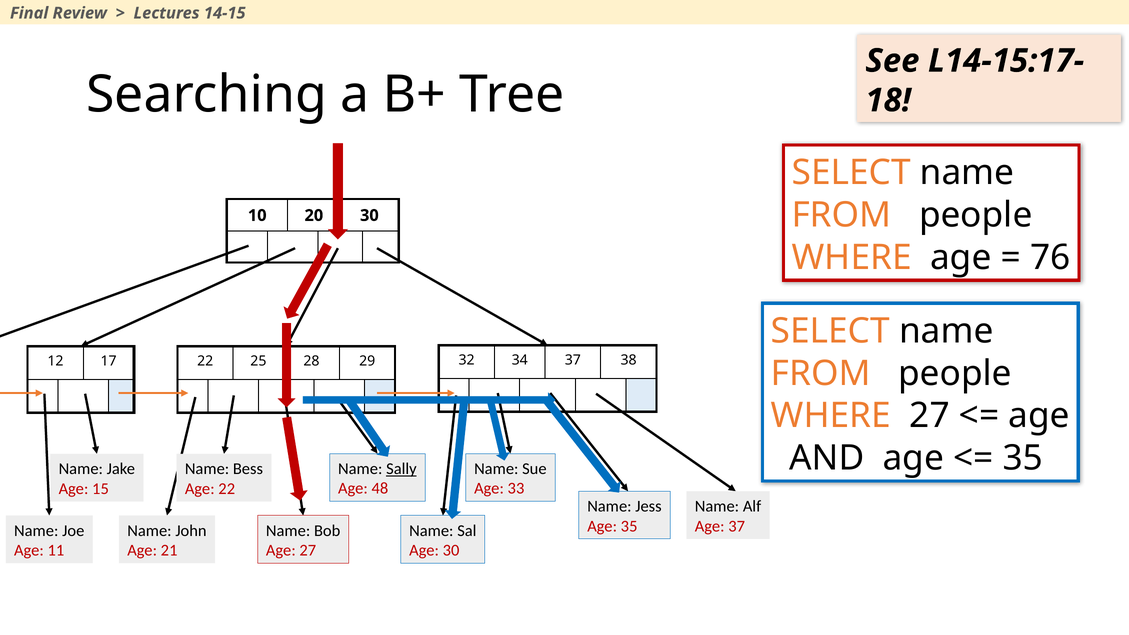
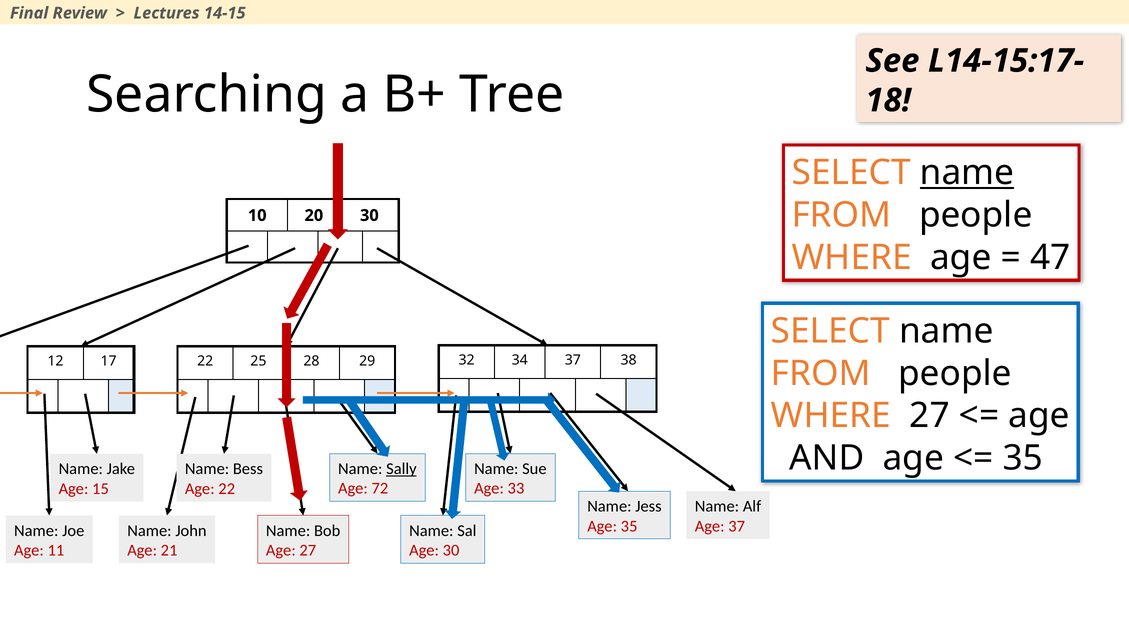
name underline: none -> present (967, 173)
76: 76 -> 47 (1050, 257)
48: 48 -> 72 (380, 489)
